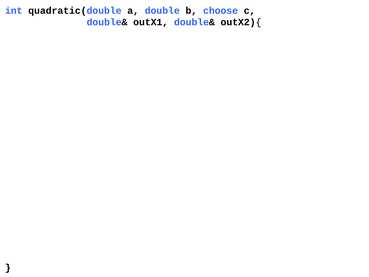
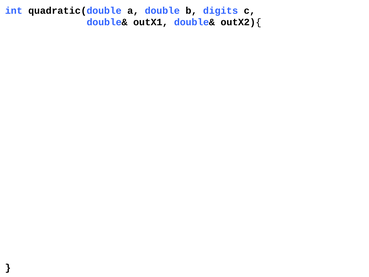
choose: choose -> digits (221, 11)
